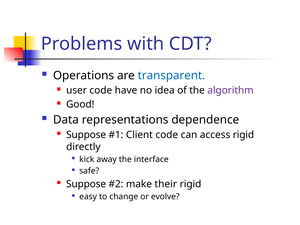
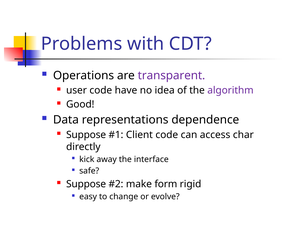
transparent colour: blue -> purple (171, 76)
access rigid: rigid -> char (243, 135)
their: their -> form (166, 184)
